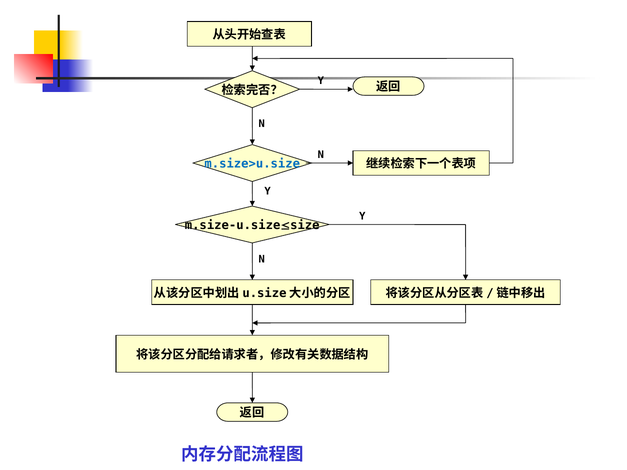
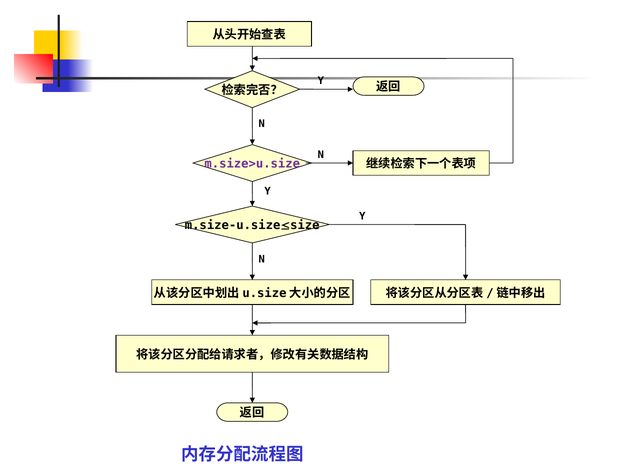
m.size>u.size colour: blue -> purple (252, 164)
